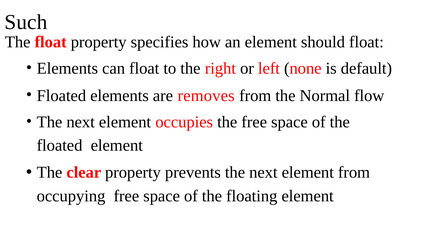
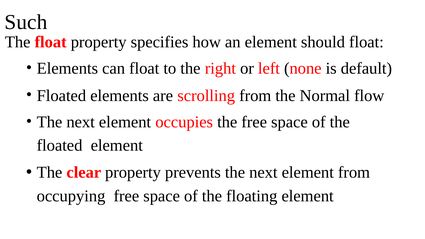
removes: removes -> scrolling (206, 96)
